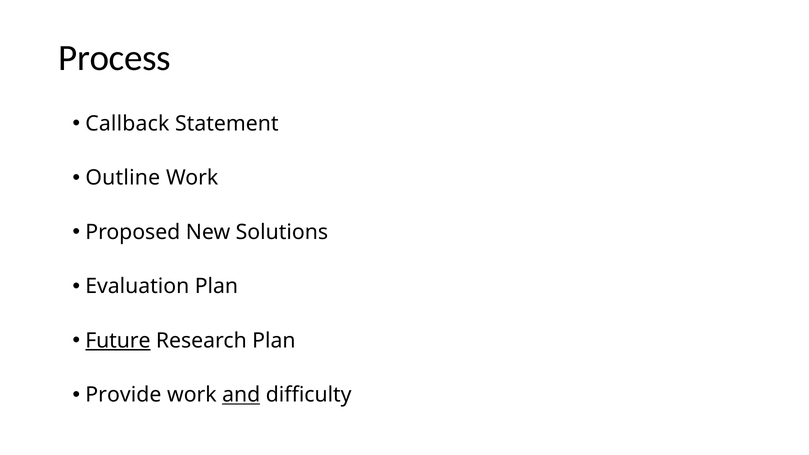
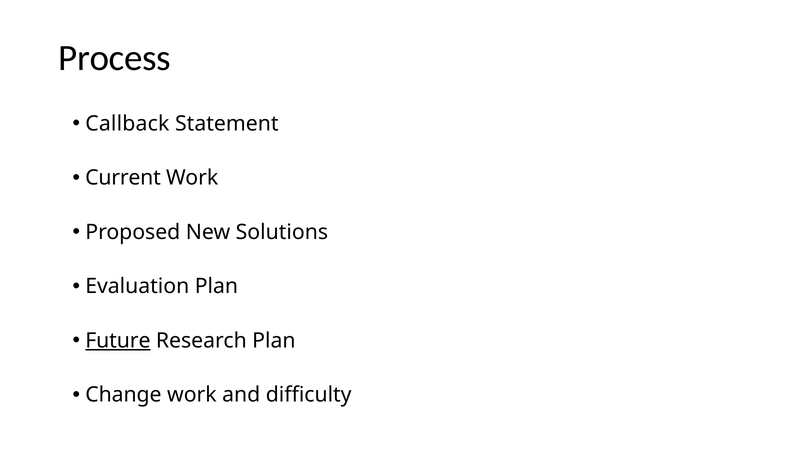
Outline: Outline -> Current (123, 178)
Provide: Provide -> Change (123, 395)
and underline: present -> none (241, 395)
